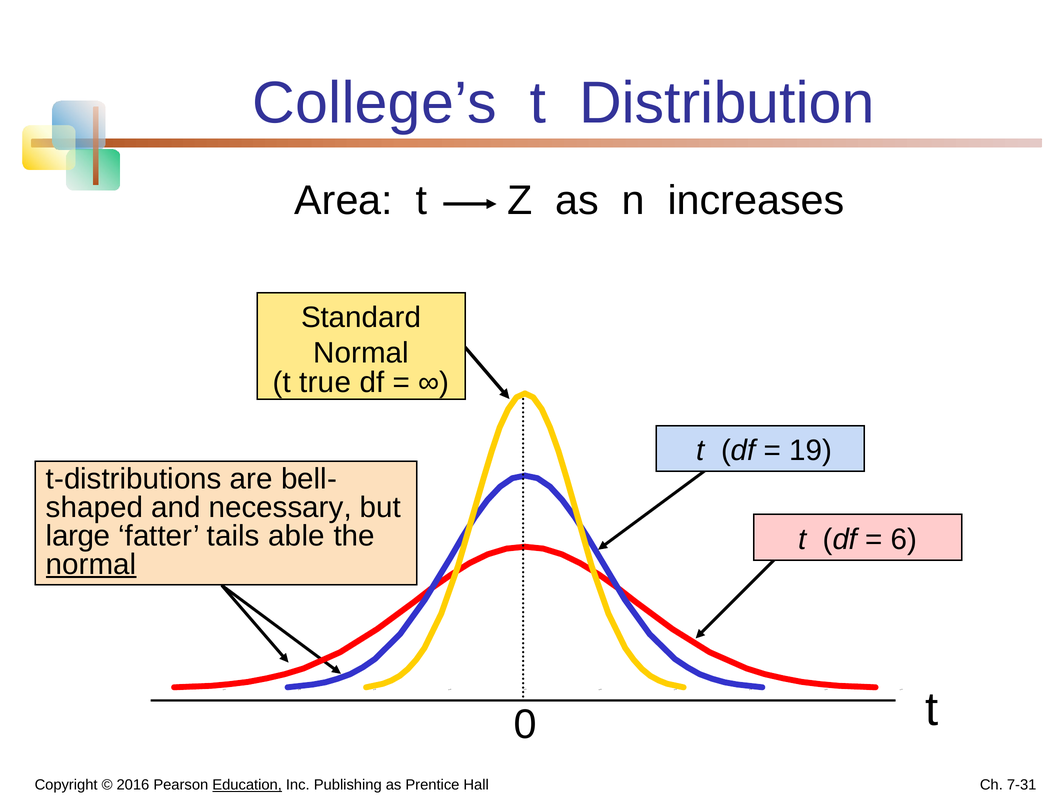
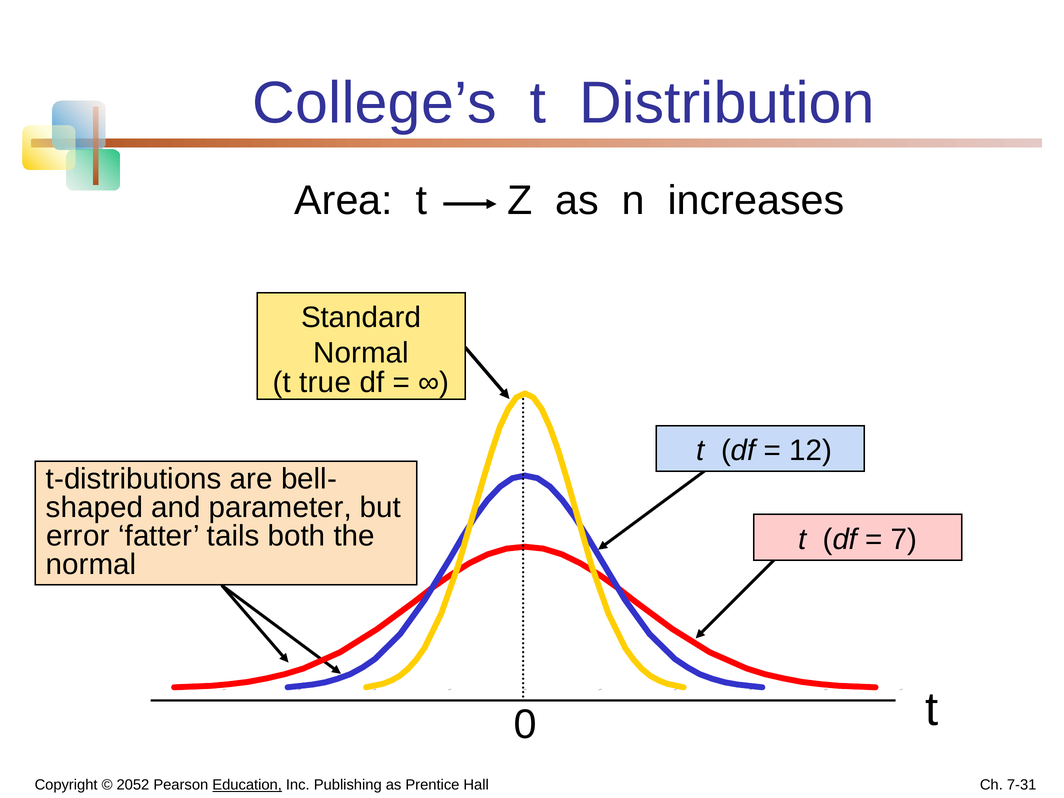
19: 19 -> 12 (811, 451)
necessary: necessary -> parameter (280, 508)
large: large -> error (78, 536)
able: able -> both (297, 536)
6: 6 -> 7 (904, 539)
normal underline: present -> none (91, 564)
2016: 2016 -> 2052 (133, 785)
